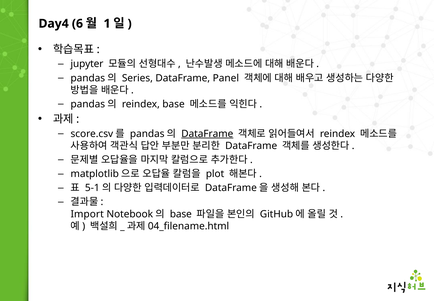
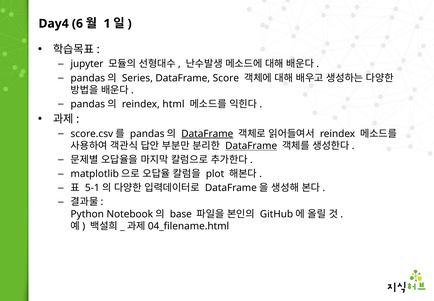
Panel: Panel -> Score (226, 78)
reindex base: base -> html (174, 104)
DataFrame underline: none -> present (251, 146)
Import: Import -> Python (87, 214)
